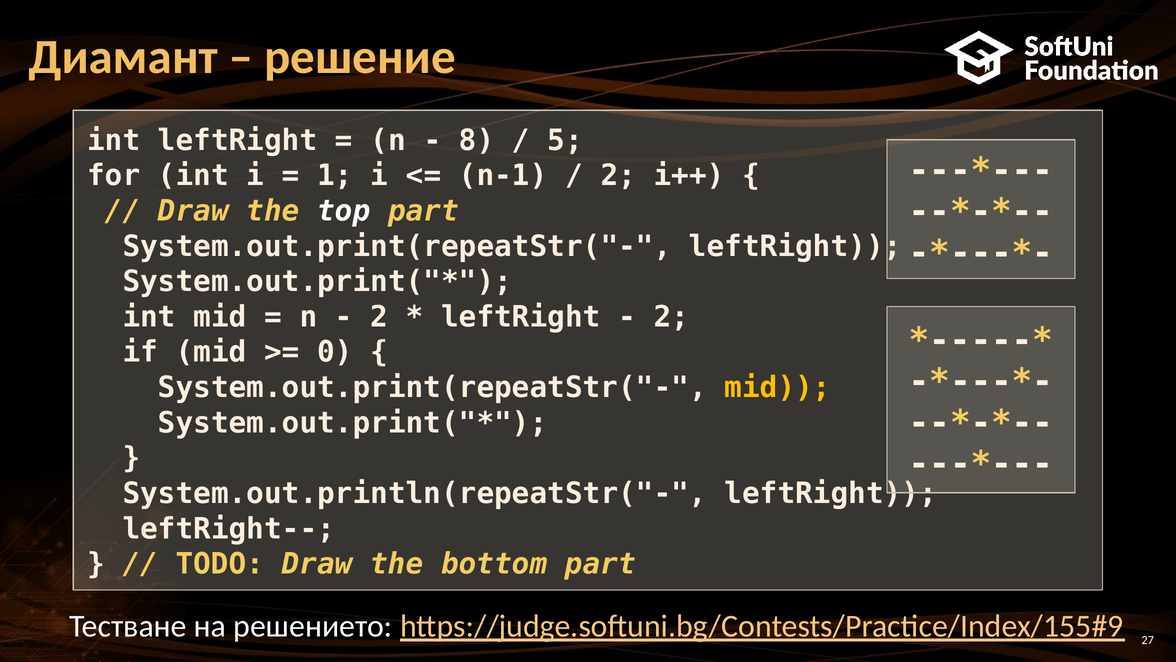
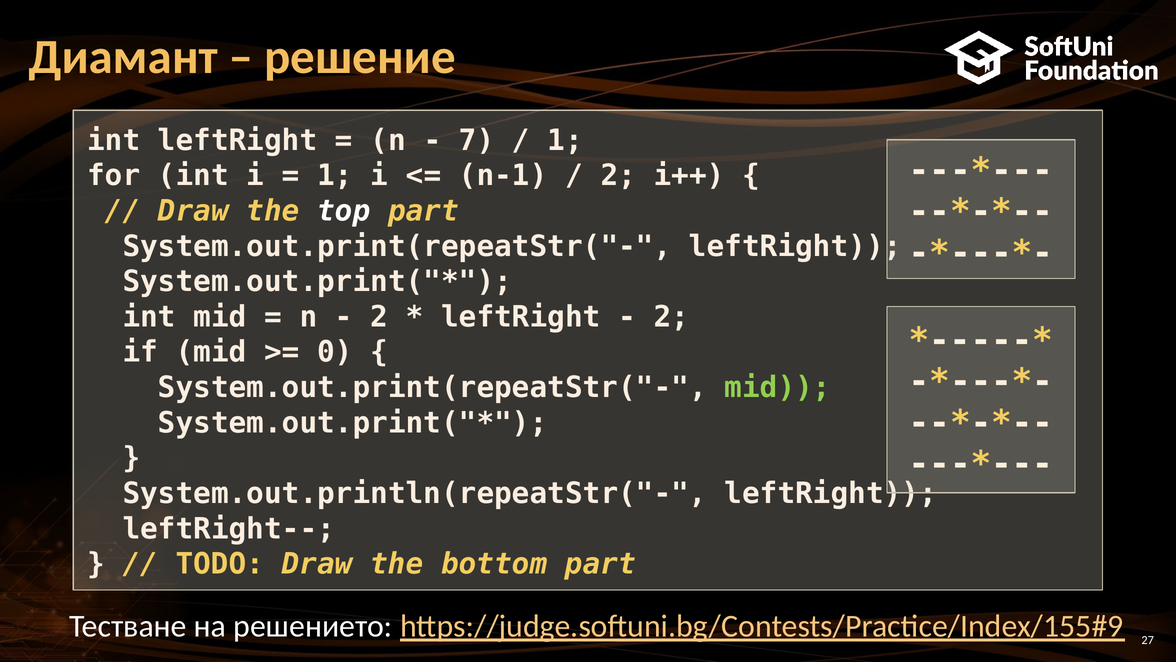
8: 8 -> 7 (477, 140)
5: 5 -> 1 (565, 140)
mid colour: yellow -> light green (778, 387)
